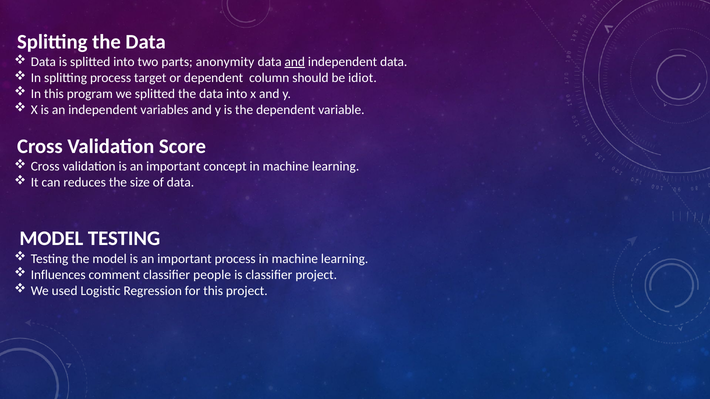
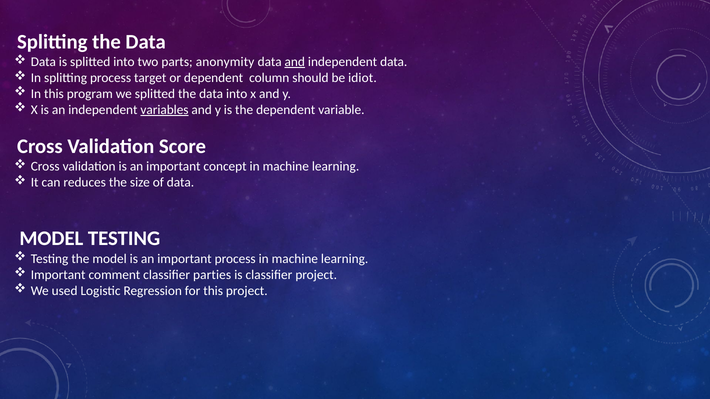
variables underline: none -> present (165, 110)
Influences: Influences -> Important (58, 275)
people: people -> parties (212, 275)
